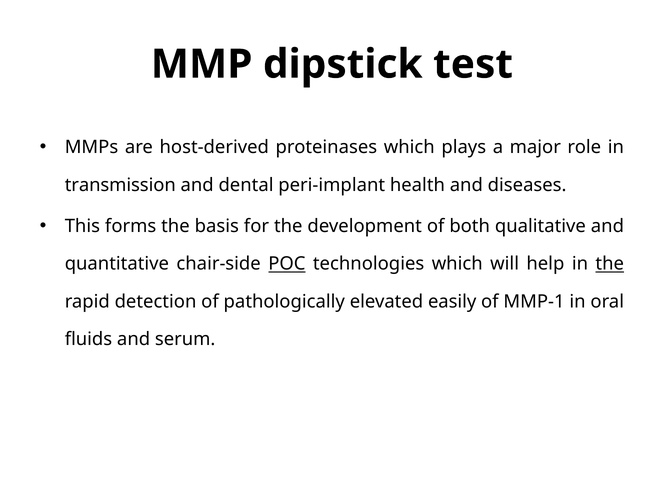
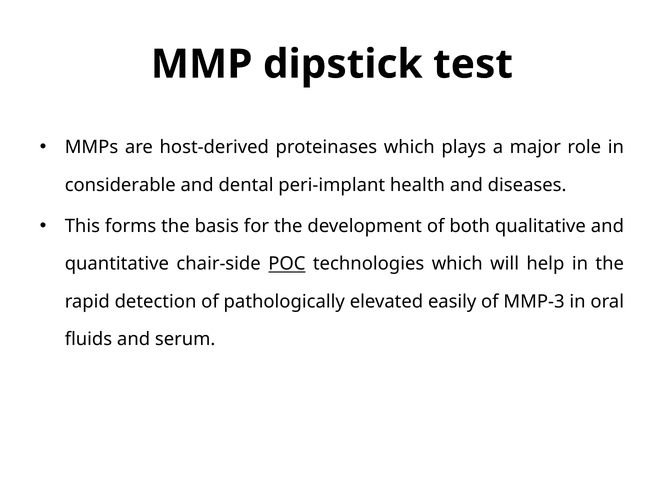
transmission: transmission -> considerable (120, 185)
the underline: present -> none (610, 264)
MMP-1: MMP-1 -> MMP-3 (534, 302)
